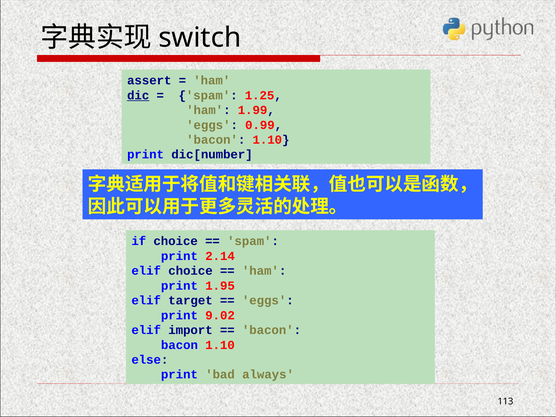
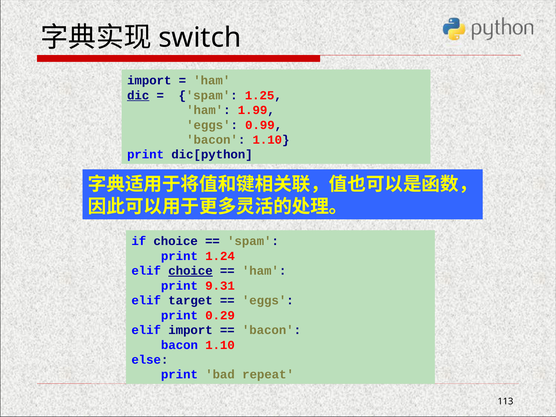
assert: assert -> import (149, 80)
dic[number: dic[number -> dic[python (212, 155)
2.14: 2.14 -> 1.24 (220, 256)
choice underline: none -> present (190, 271)
1.95: 1.95 -> 9.31 (220, 286)
9.02: 9.02 -> 0.29 (220, 315)
always: always -> repeat (268, 375)
